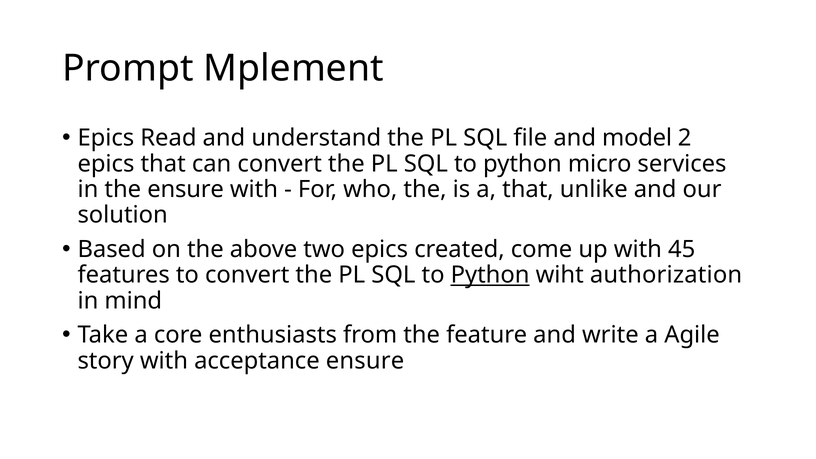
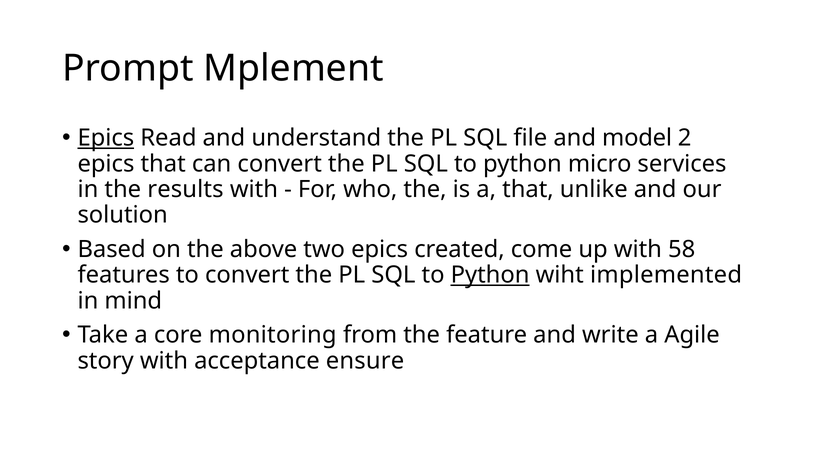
Epics underline: none -> present (106, 138)
the ensure: ensure -> results (185, 189)
45: 45 -> 58 (682, 249)
authorization: authorization -> implemented (666, 275)
enthusiasts: enthusiasts -> monitoring (273, 335)
